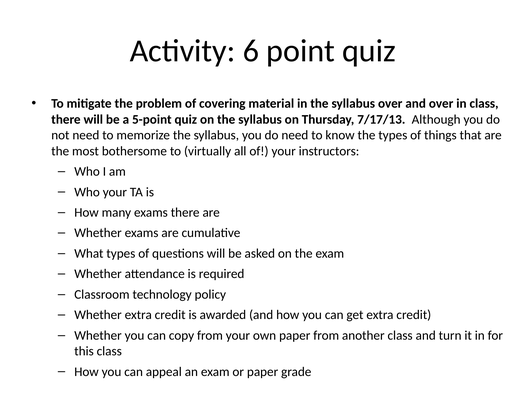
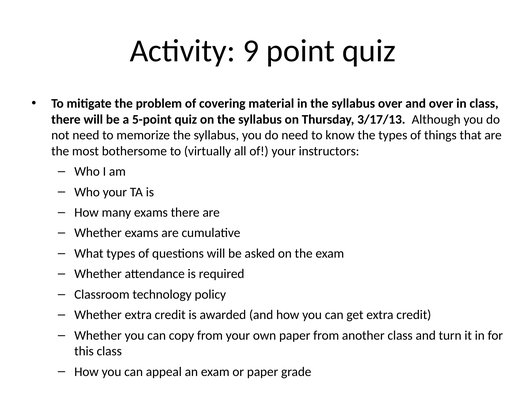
6: 6 -> 9 (251, 51)
7/17/13: 7/17/13 -> 3/17/13 (381, 119)
